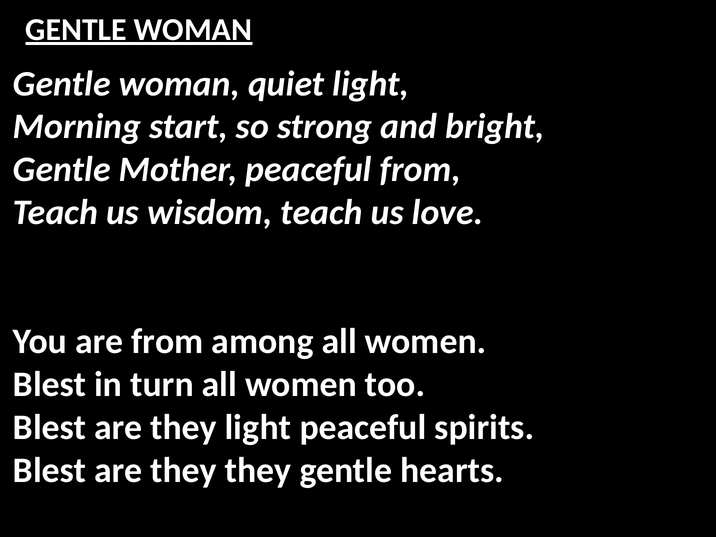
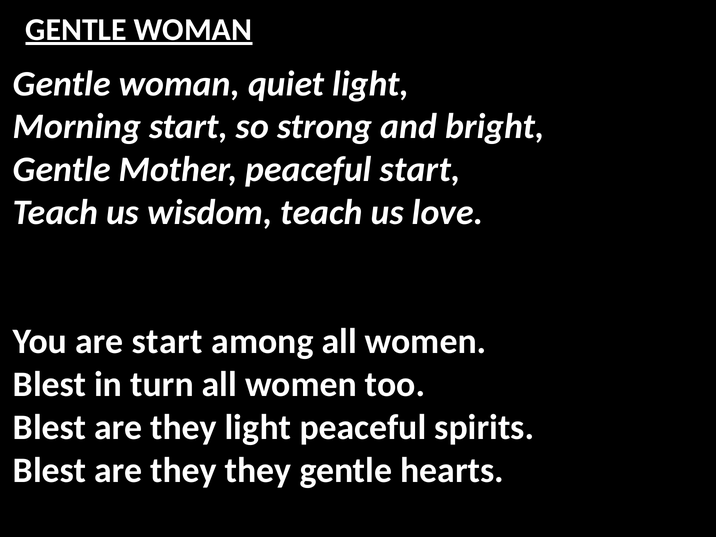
peaceful from: from -> start (420, 170)
are from: from -> start (167, 341)
